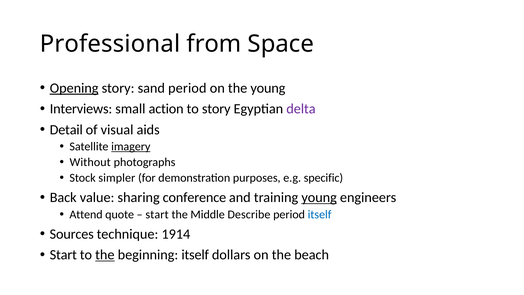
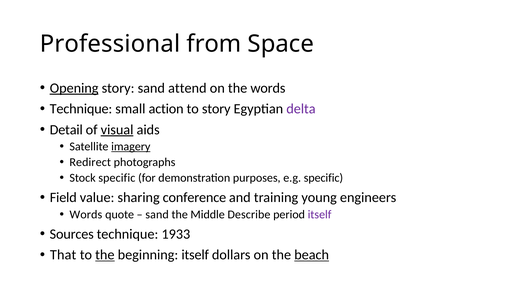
sand period: period -> attend (187, 88)
the young: young -> words (268, 88)
Interviews: Interviews -> Technique (81, 109)
visual underline: none -> present (117, 130)
Without: Without -> Redirect (90, 162)
Stock simpler: simpler -> specific (117, 178)
Back: Back -> Field (63, 197)
young underline: present -> none (319, 197)
Attend: Attend -> Words (86, 214)
start: start -> sand (157, 214)
itself colour: blue -> purple (320, 214)
1914: 1914 -> 1933 (176, 234)
Start: Start -> That (63, 255)
beach underline: none -> present (312, 255)
